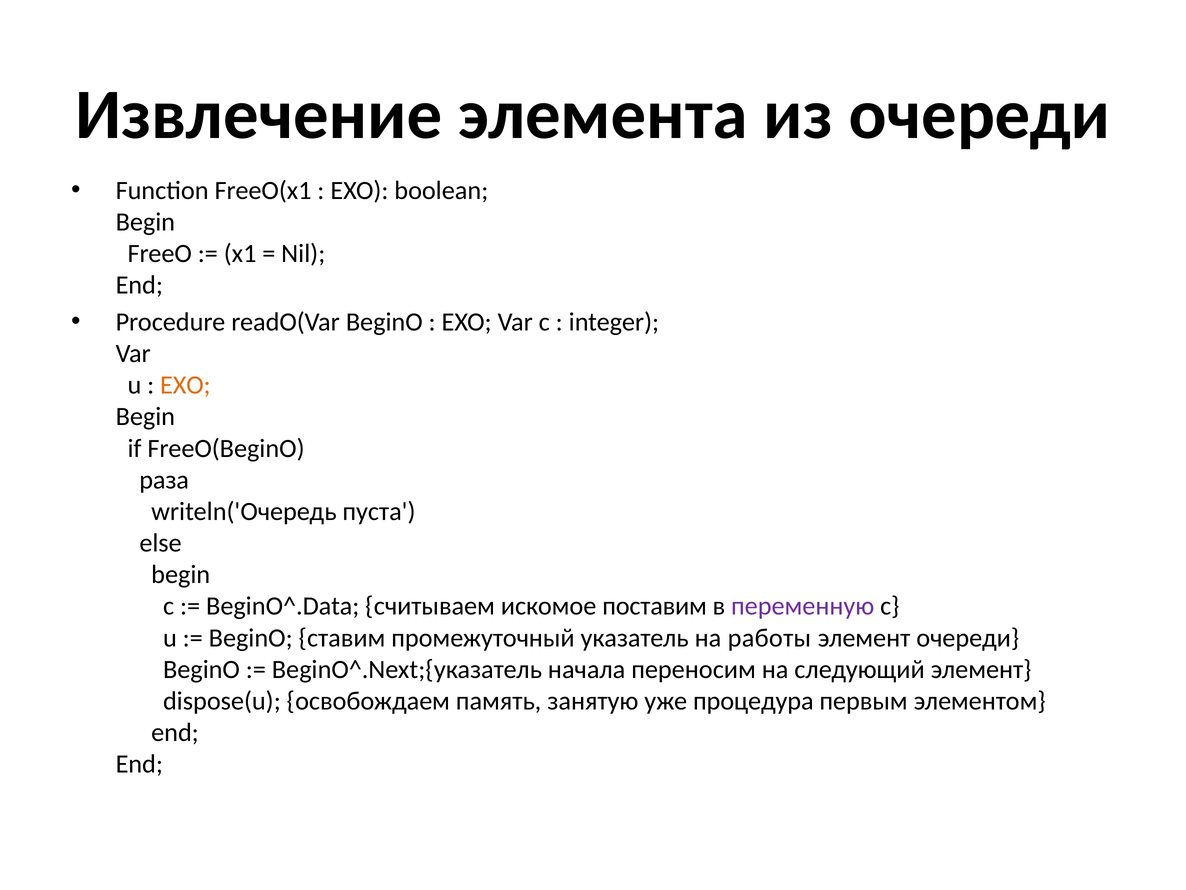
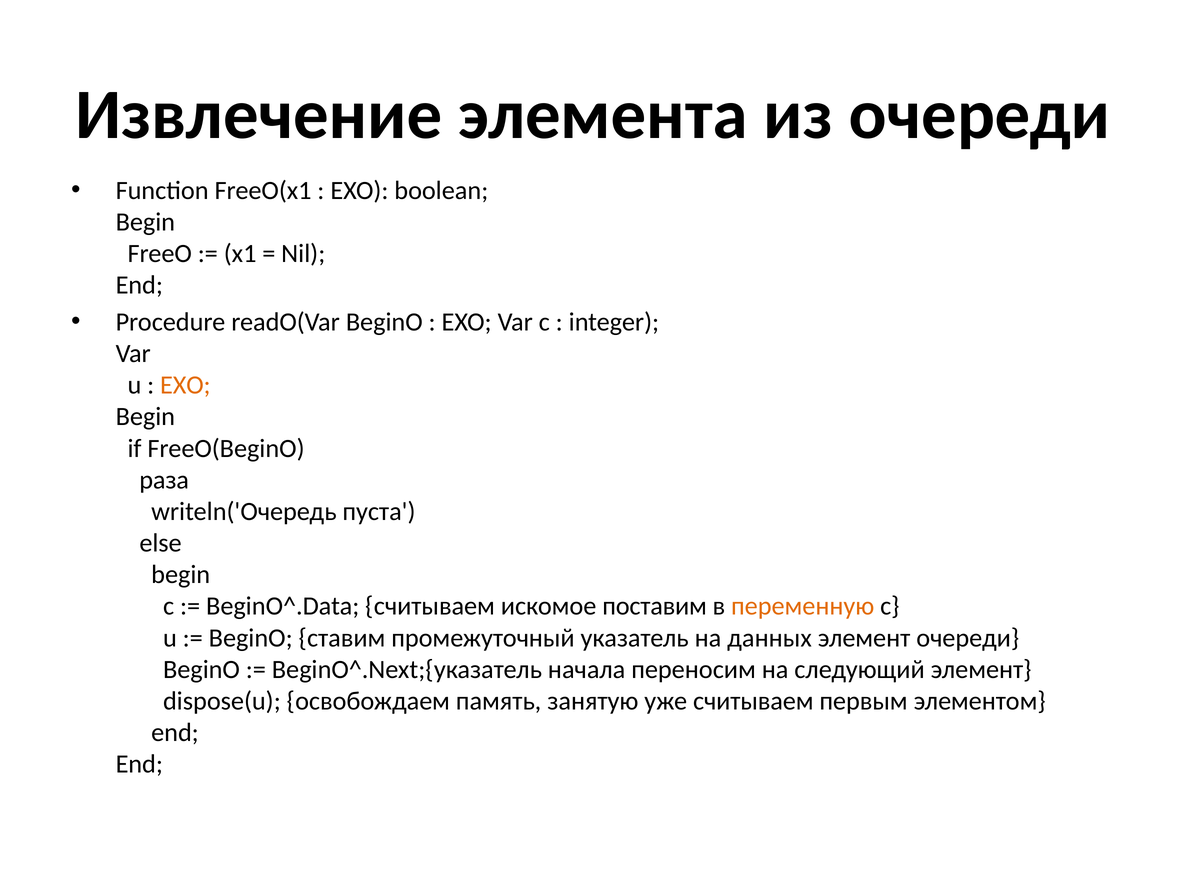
переменную colour: purple -> orange (803, 606)
работы: работы -> данных (770, 637)
уже процедура: процедура -> считываем (753, 701)
